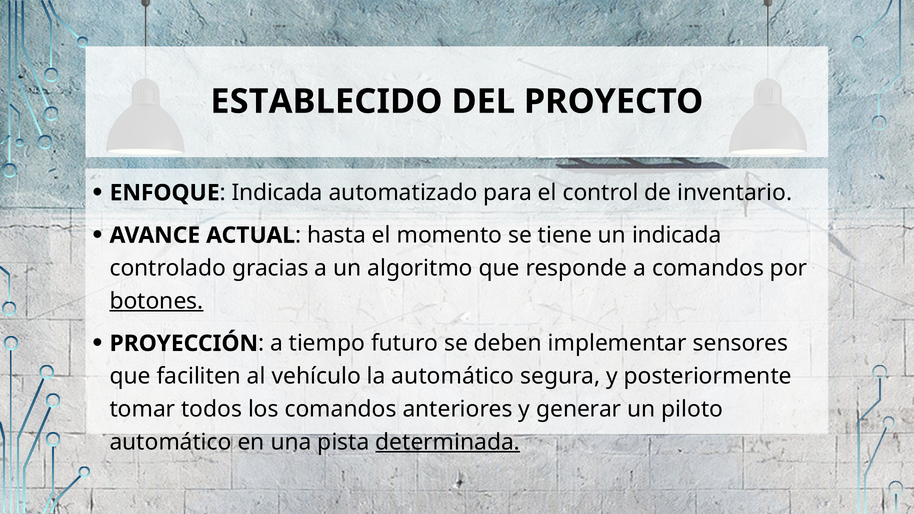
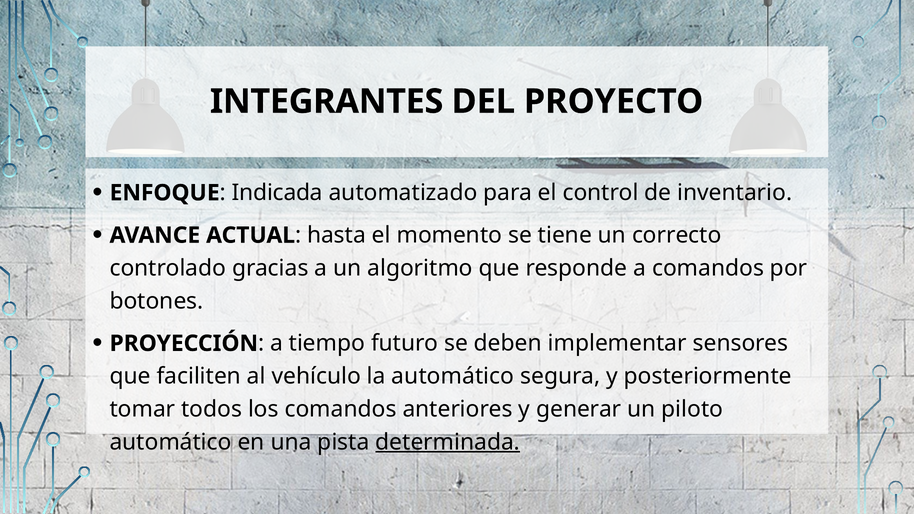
ESTABLECIDO: ESTABLECIDO -> INTEGRANTES (327, 102)
un indicada: indicada -> correcto (677, 235)
botones underline: present -> none (157, 301)
